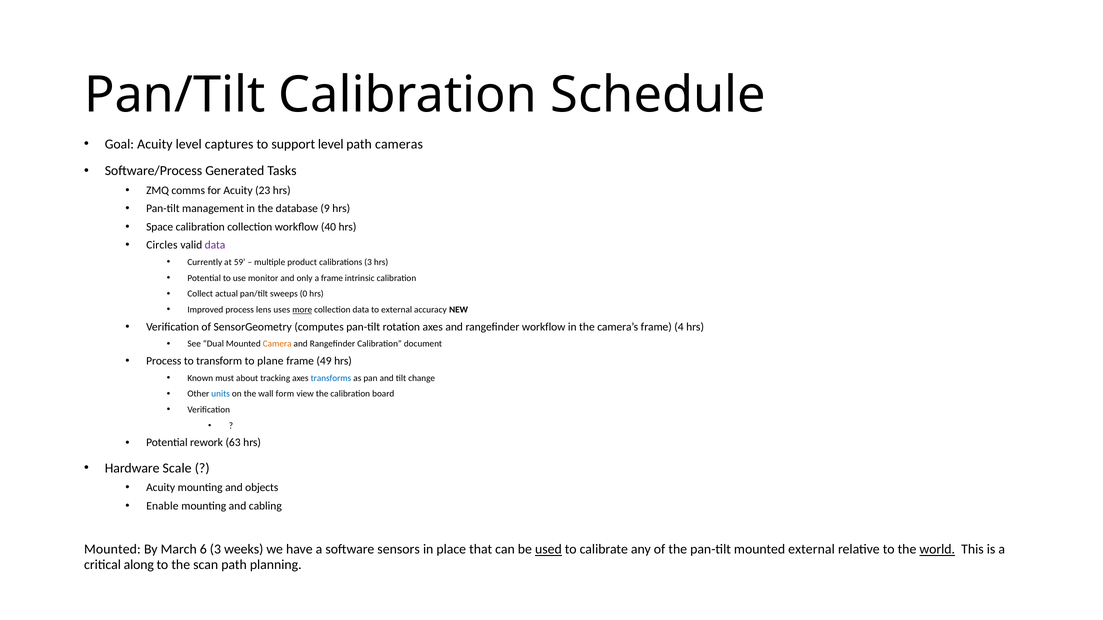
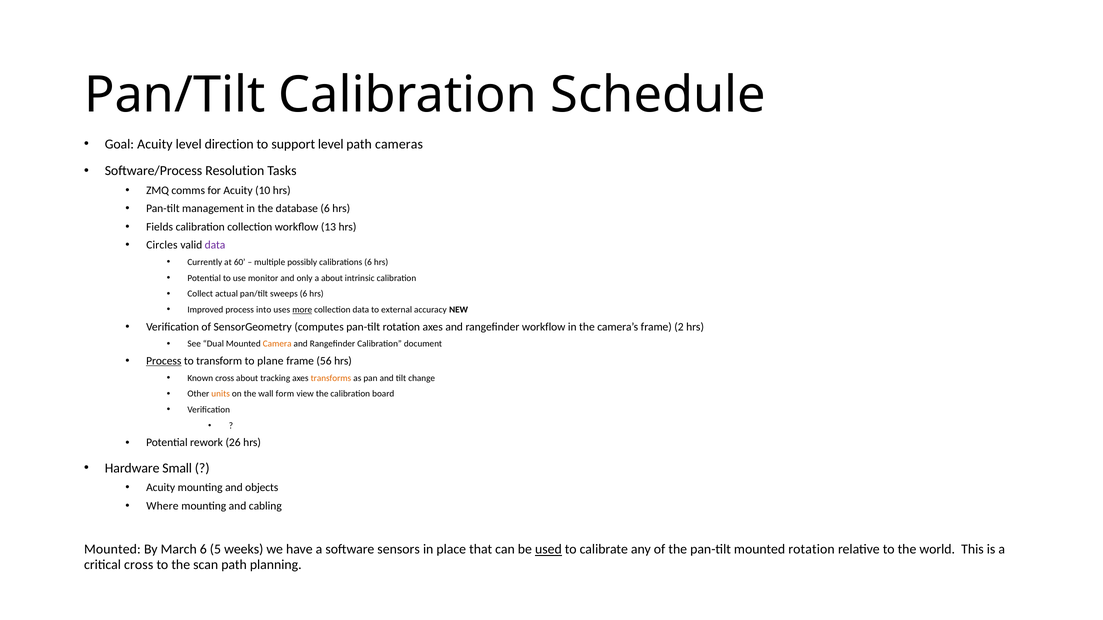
captures: captures -> direction (229, 144)
Generated: Generated -> Resolution (235, 171)
23: 23 -> 10 (263, 190)
database 9: 9 -> 6 (325, 209)
Space: Space -> Fields (160, 227)
40: 40 -> 13 (328, 227)
59: 59 -> 60 (240, 262)
product: product -> possibly (302, 262)
calibrations 3: 3 -> 6 (368, 262)
a frame: frame -> about (332, 278)
sweeps 0: 0 -> 6 (304, 294)
lens: lens -> into (264, 310)
4: 4 -> 2 (679, 327)
Process underline: none -> present (164, 361)
49: 49 -> 56 (324, 361)
Known must: must -> cross (225, 378)
transforms colour: blue -> orange (331, 378)
units colour: blue -> orange (221, 394)
63: 63 -> 26 (233, 443)
Scale: Scale -> Small (177, 468)
Enable: Enable -> Where (162, 506)
6 3: 3 -> 5 (215, 550)
mounted external: external -> rotation (811, 550)
world underline: present -> none (937, 550)
critical along: along -> cross (139, 565)
